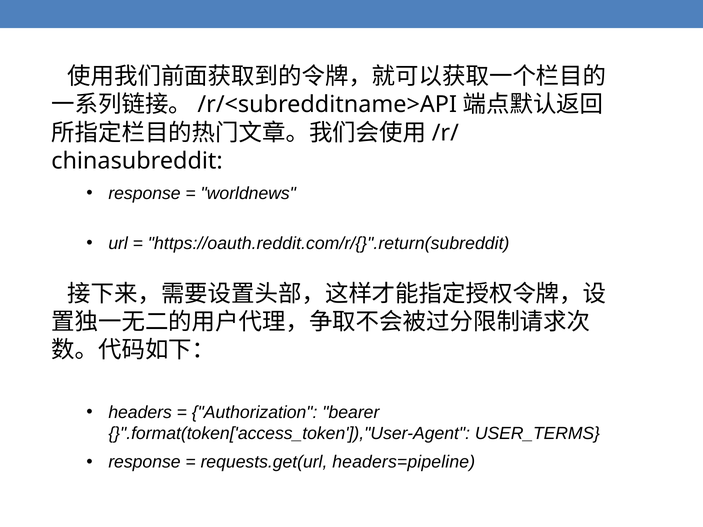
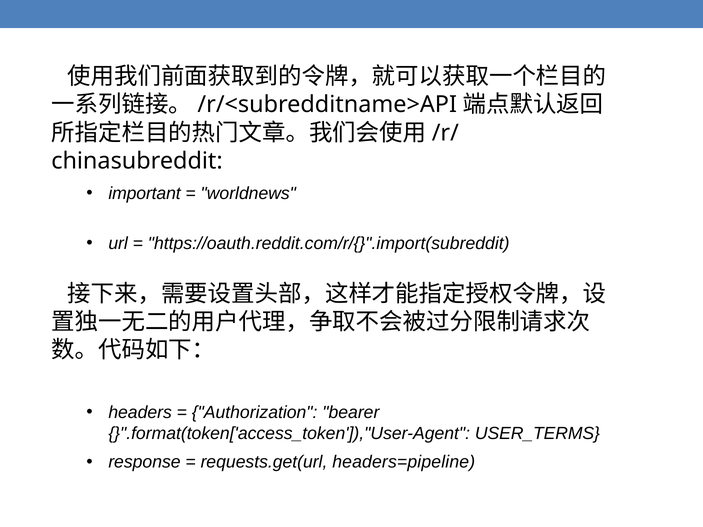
response: response -> important (145, 193)
https://oauth.reddit.com/r/{}".return(subreddit: https://oauth.reddit.com/r/{}".return(subreddit -> https://oauth.reddit.com/r/{}".import(subreddit (329, 243)
